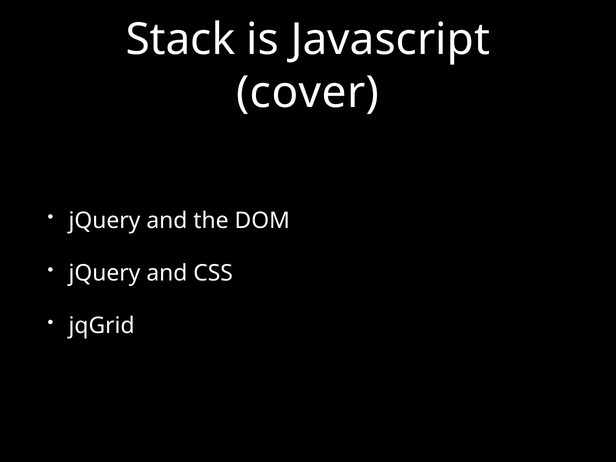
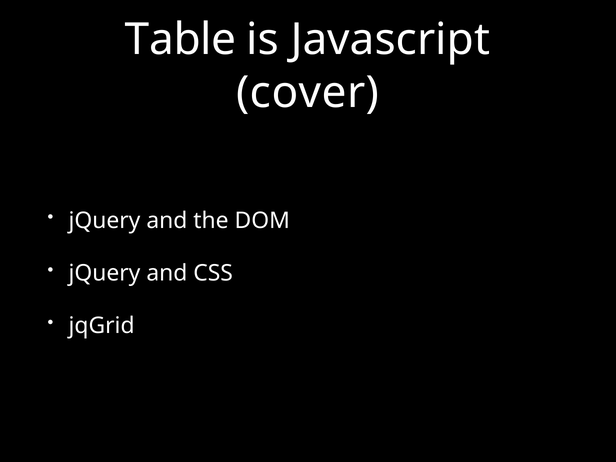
Stack: Stack -> Table (181, 40)
